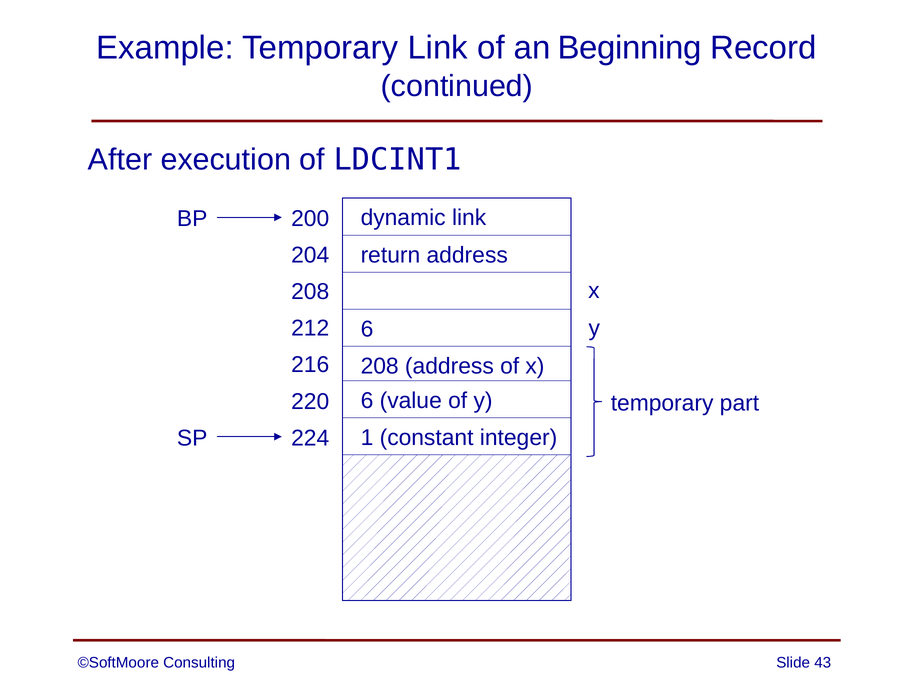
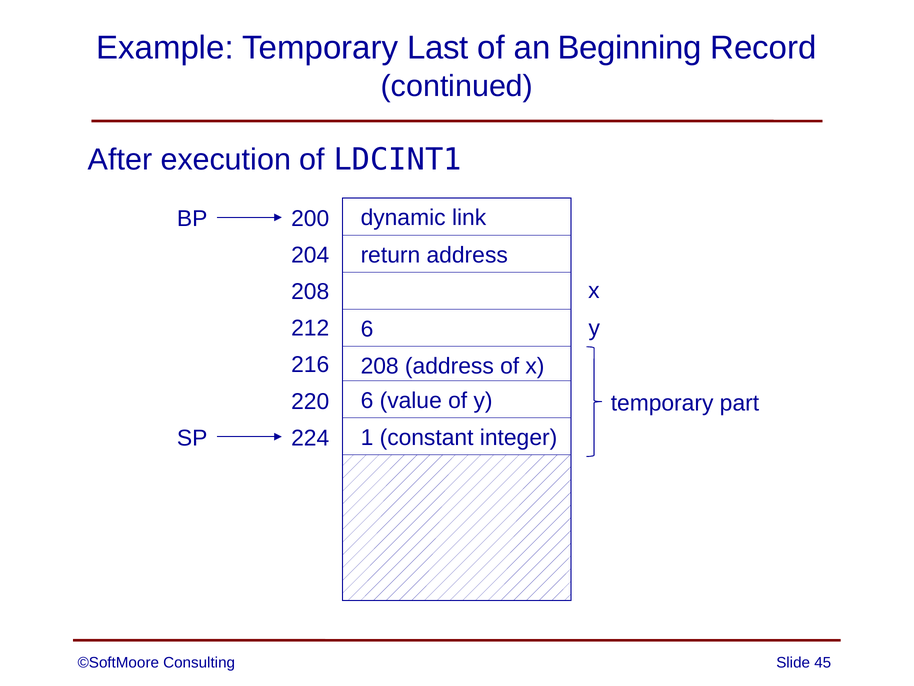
Temporary Link: Link -> Last (438, 48)
43: 43 -> 45 (823, 662)
